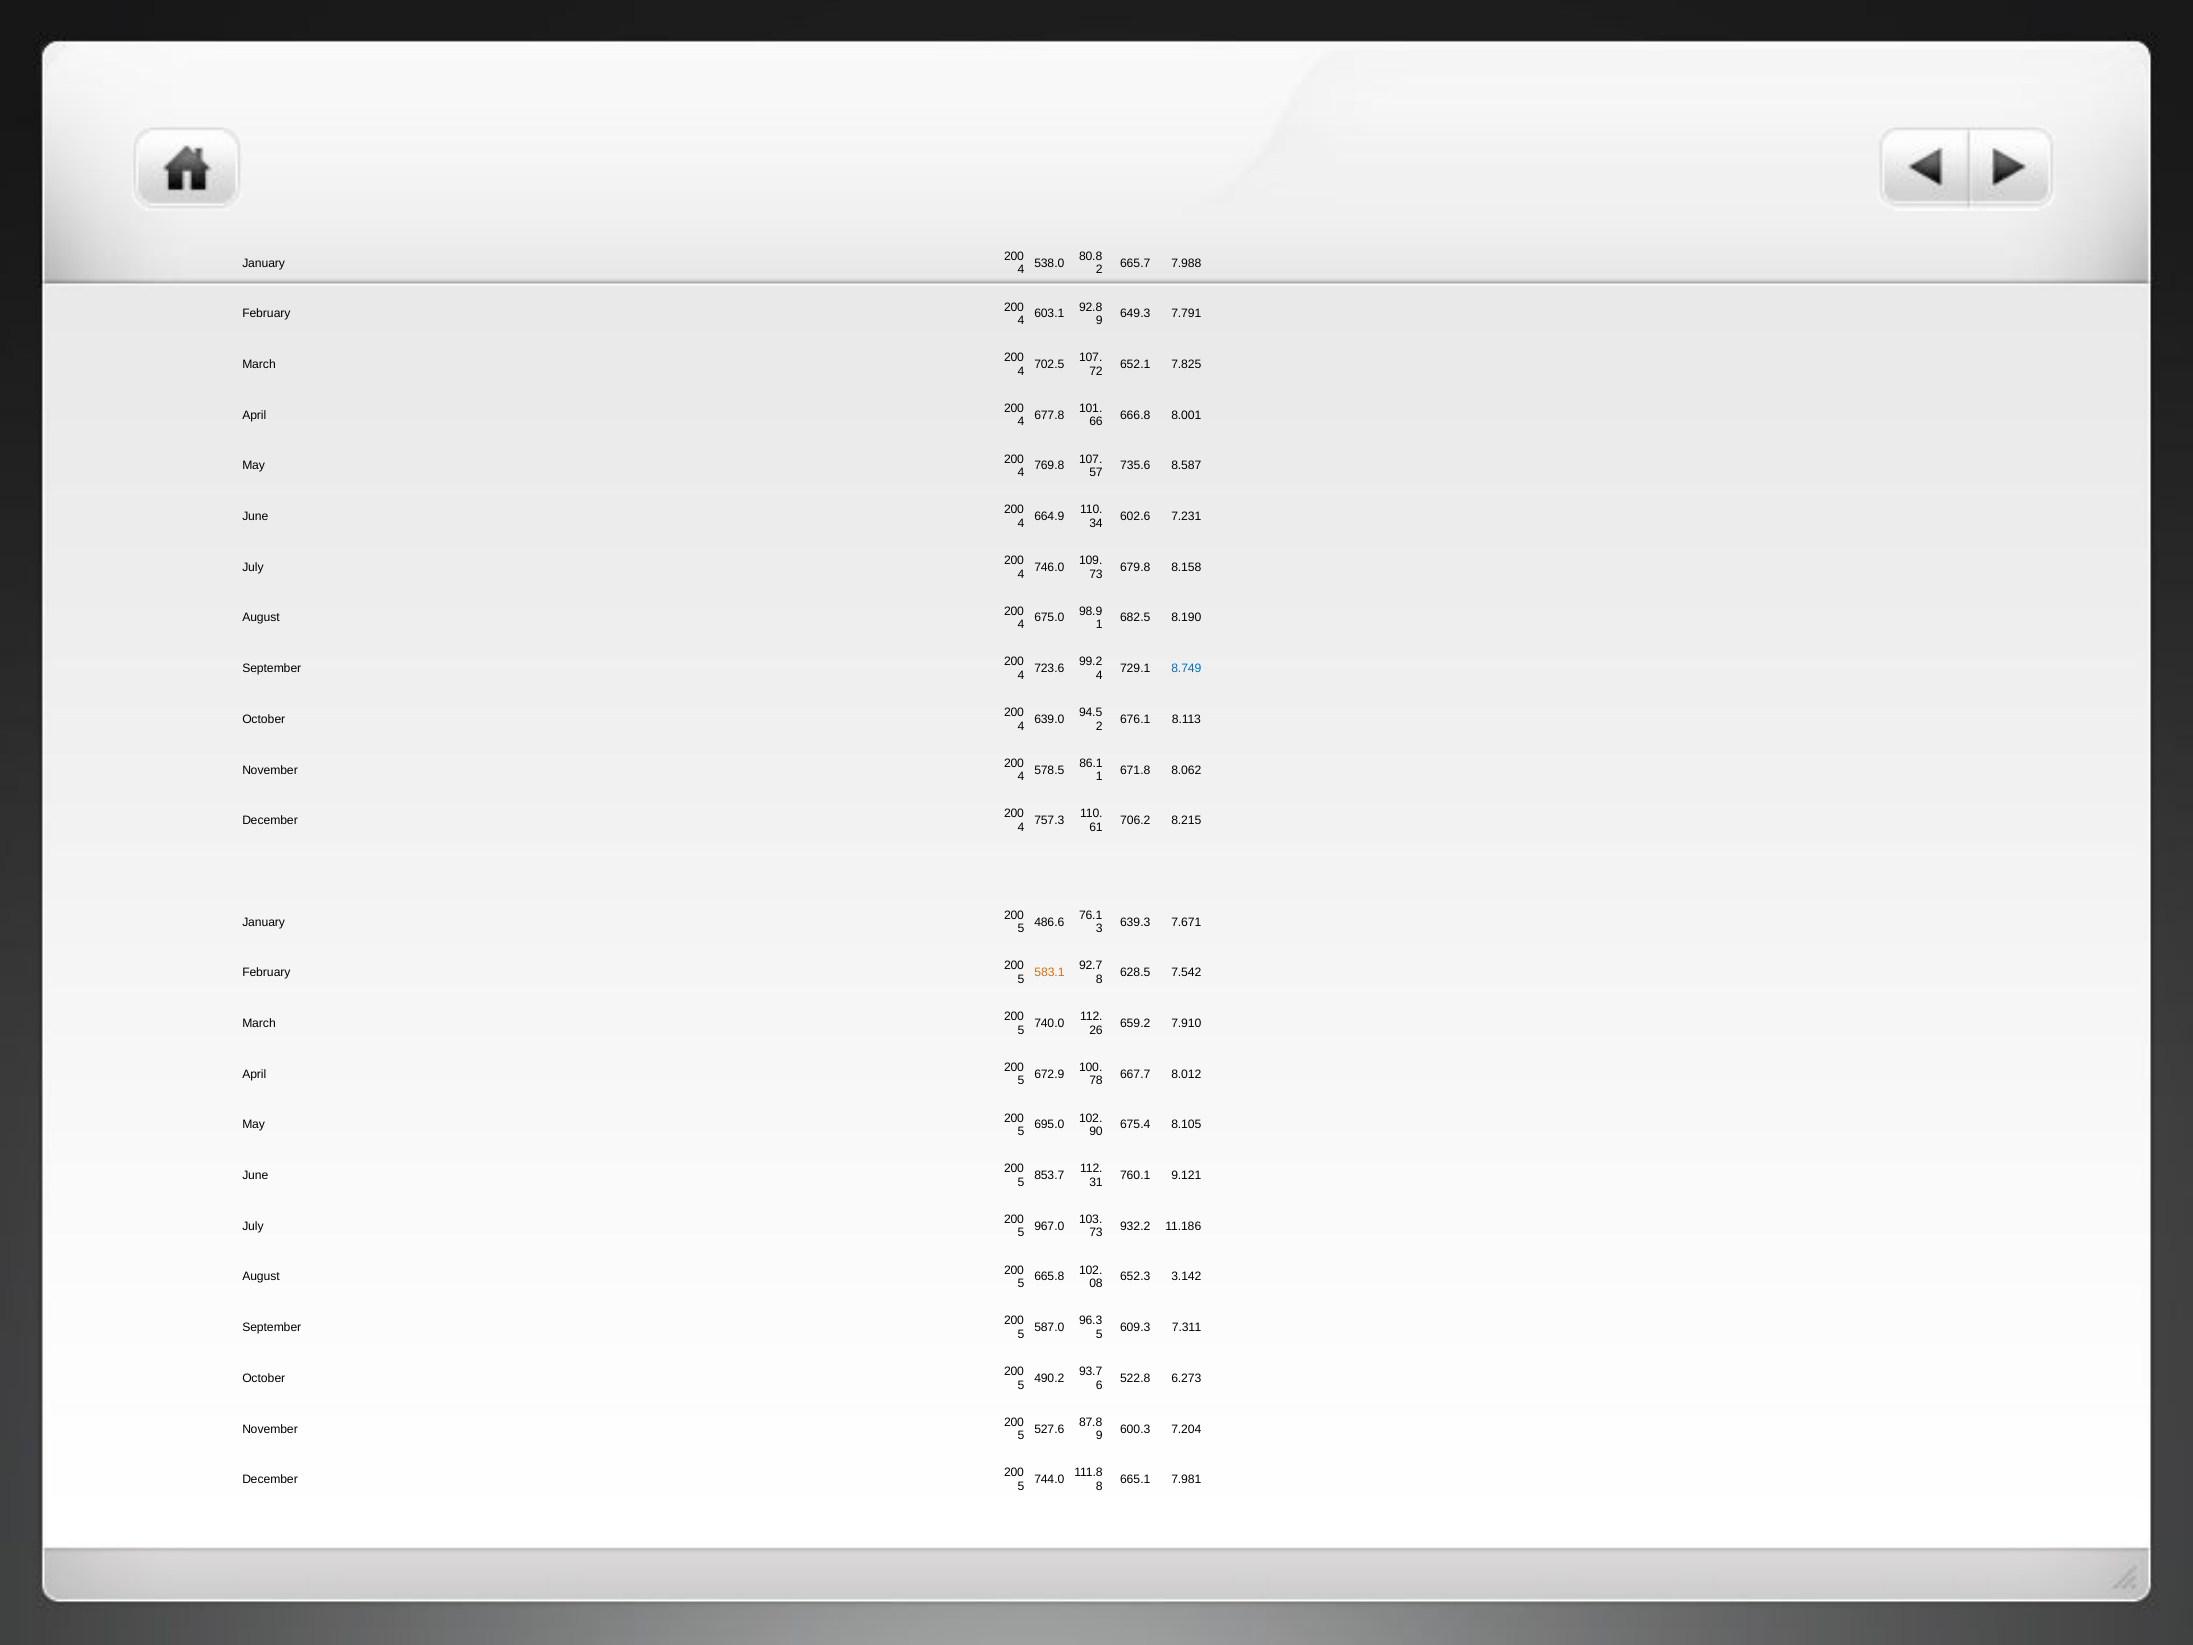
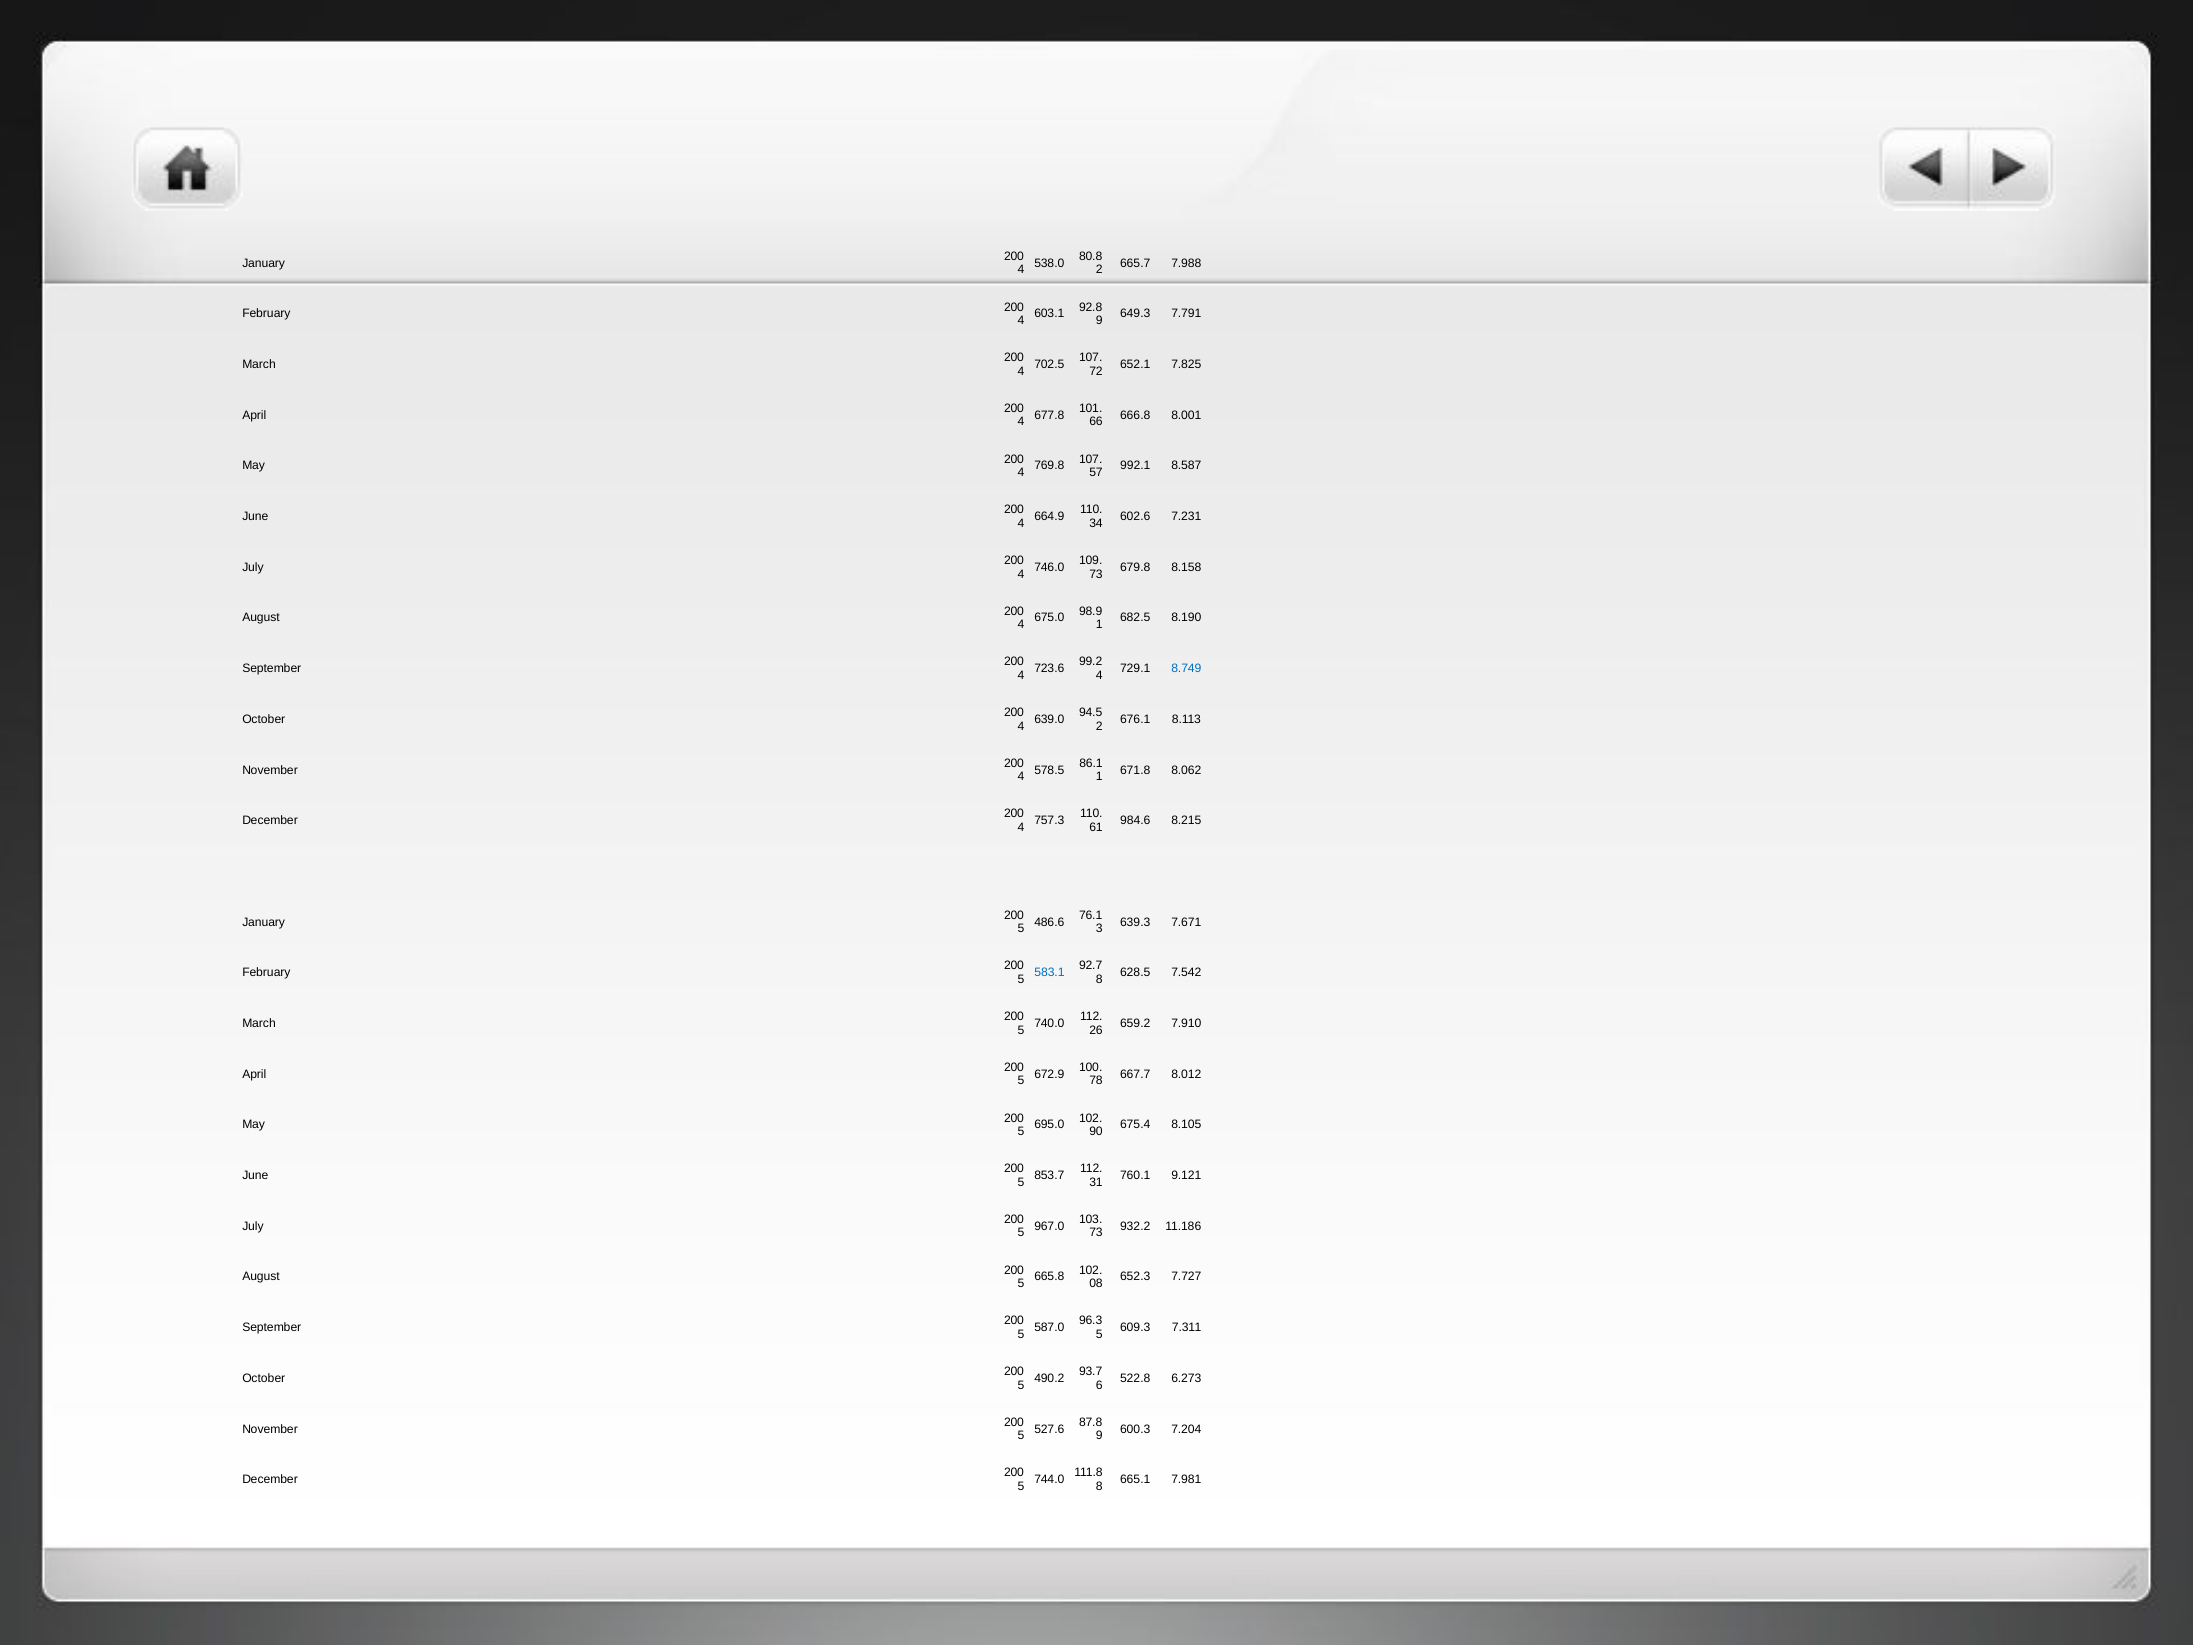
735.6: 735.6 -> 992.1 (1135, 466)
706.2: 706.2 -> 984.6 (1135, 821)
583.1 colour: orange -> blue (1049, 973)
3.142: 3.142 -> 7.727 (1186, 1277)
